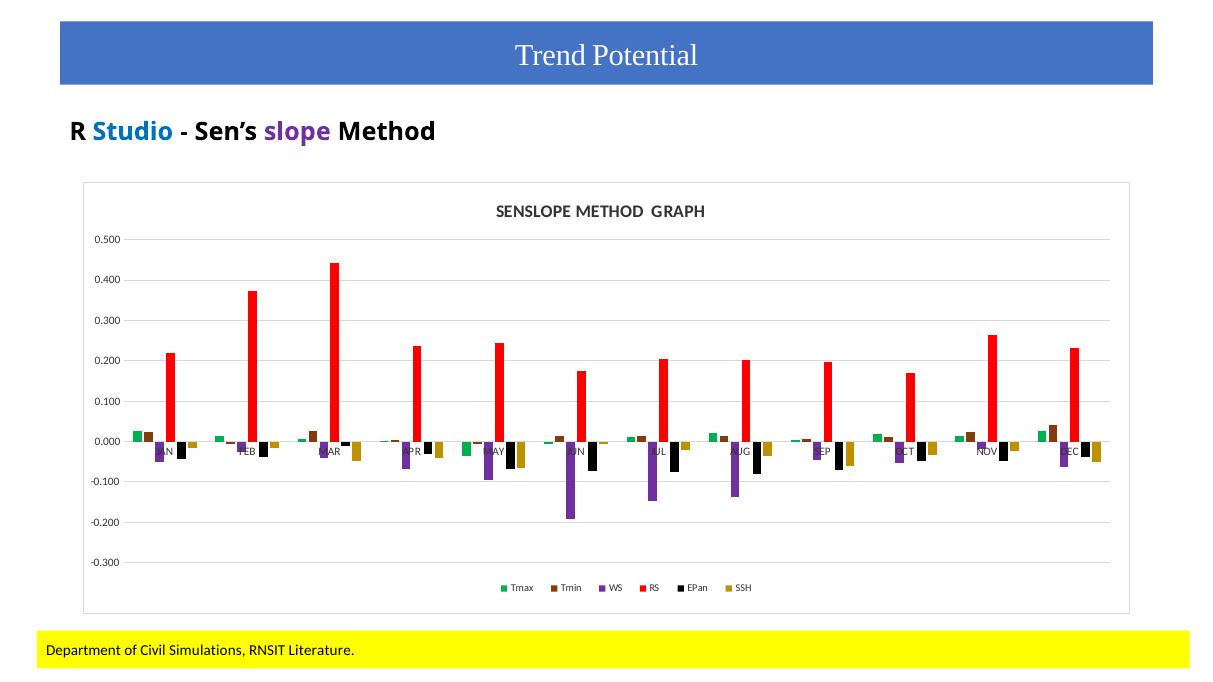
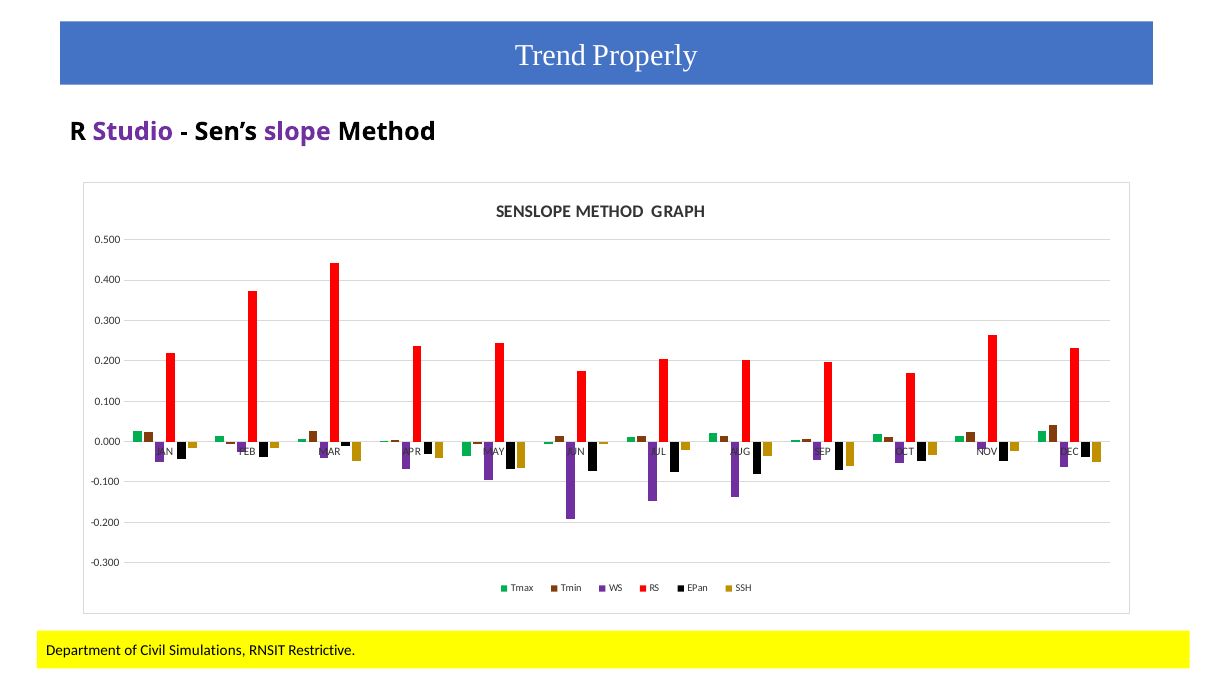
Potential: Potential -> Properly (645, 55)
Studio colour: blue -> purple (133, 132)
Literature: Literature -> Restrictive (322, 651)
